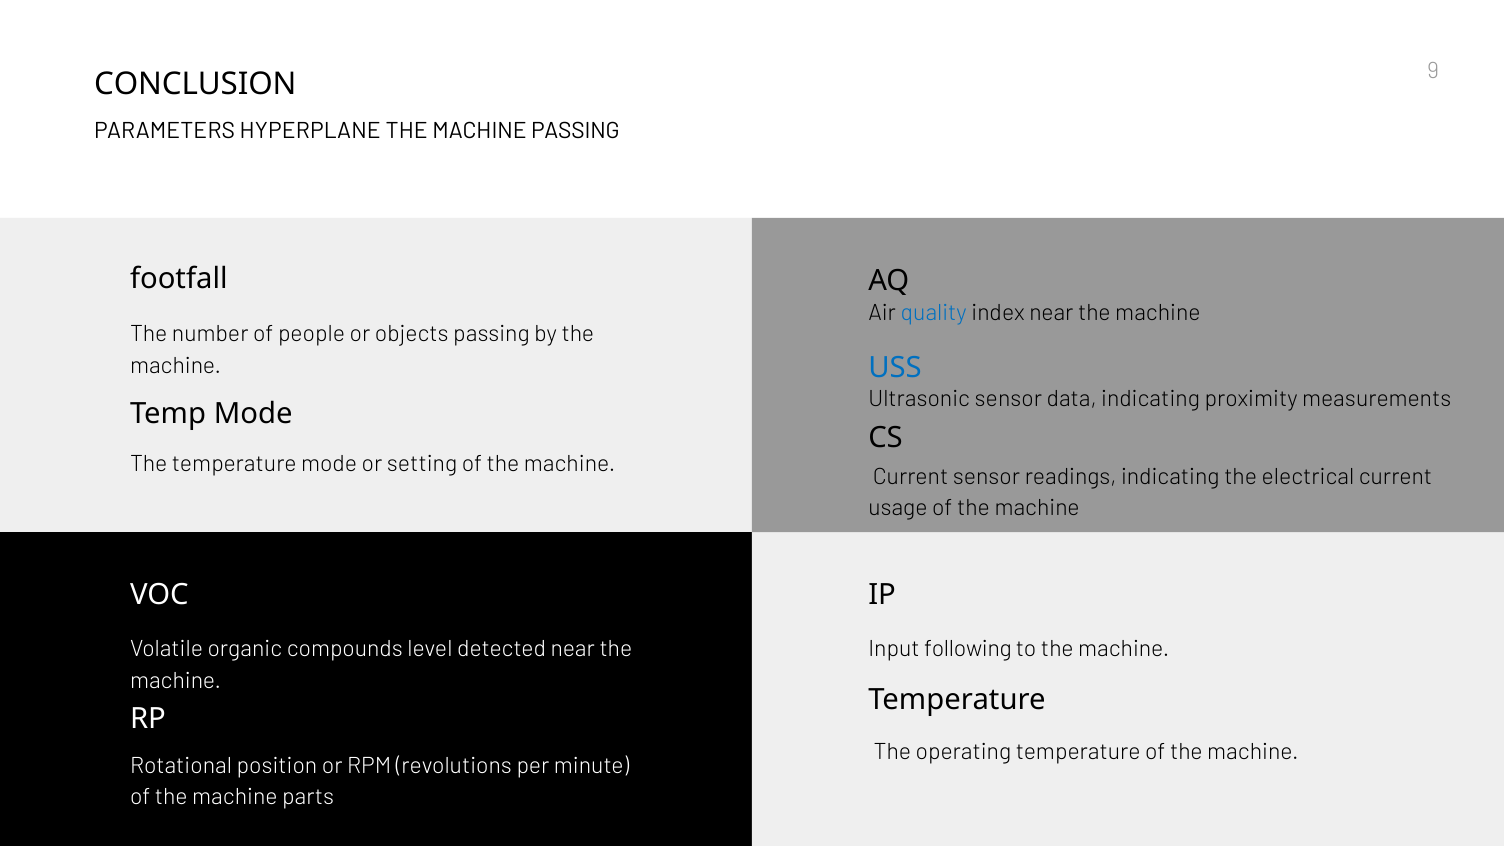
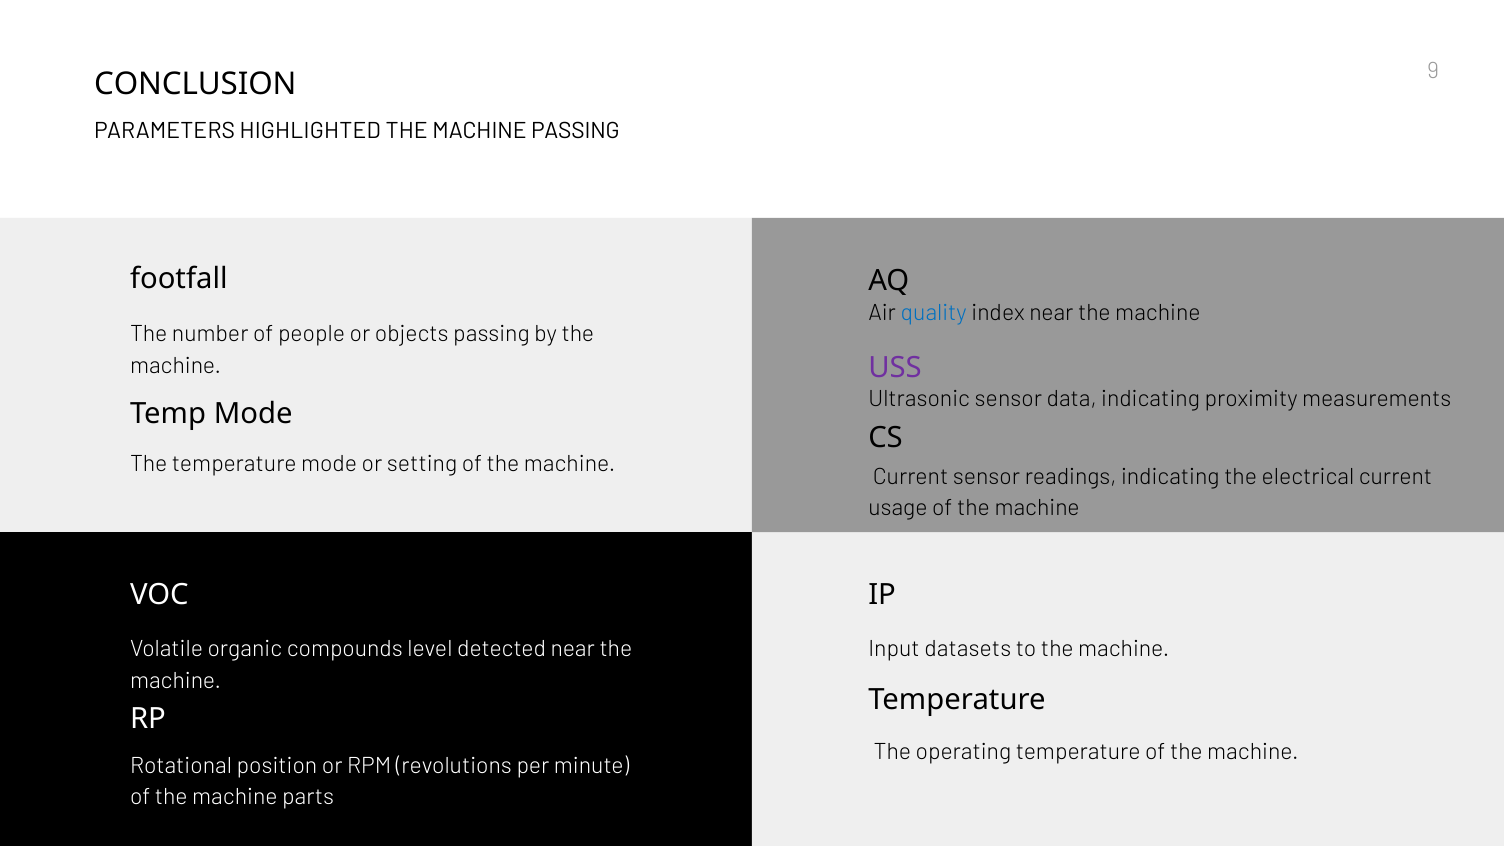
HYPERPLANE: HYPERPLANE -> HIGHLIGHTED (310, 131)
USS colour: blue -> purple (895, 368)
following: following -> datasets (968, 649)
